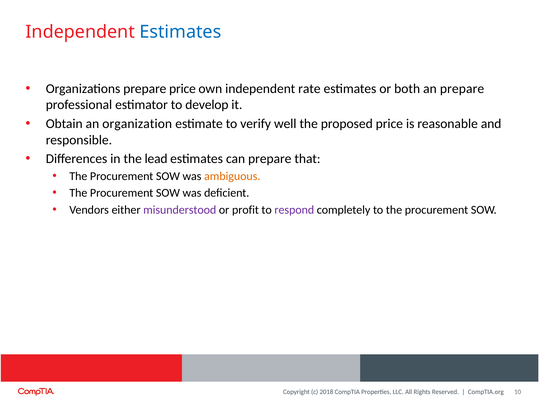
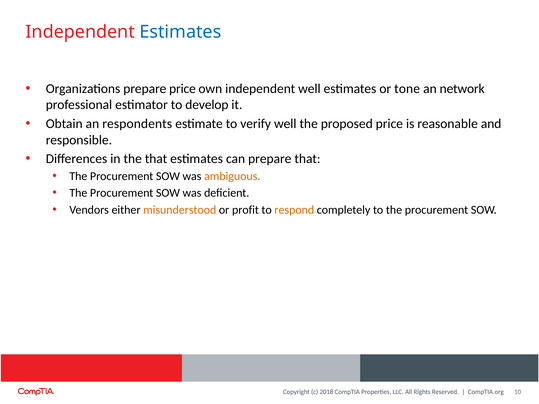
independent rate: rate -> well (309, 89)
both: both -> tone (407, 89)
an prepare: prepare -> network (462, 89)
organization: organization -> respondents (137, 124)
the lead: lead -> that (156, 159)
misunderstood colour: purple -> orange (180, 210)
respond colour: purple -> orange (294, 210)
